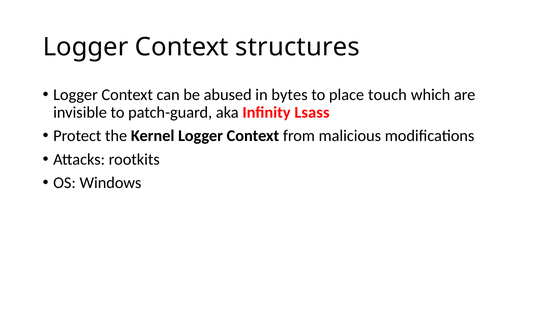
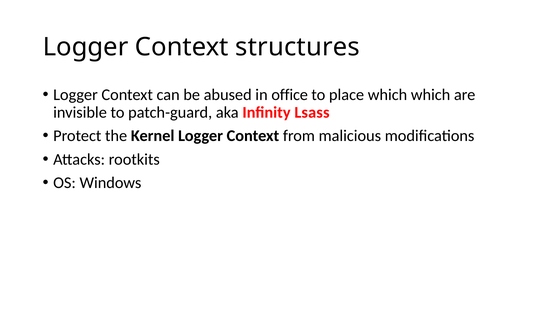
bytes: bytes -> office (290, 95)
place touch: touch -> which (388, 95)
